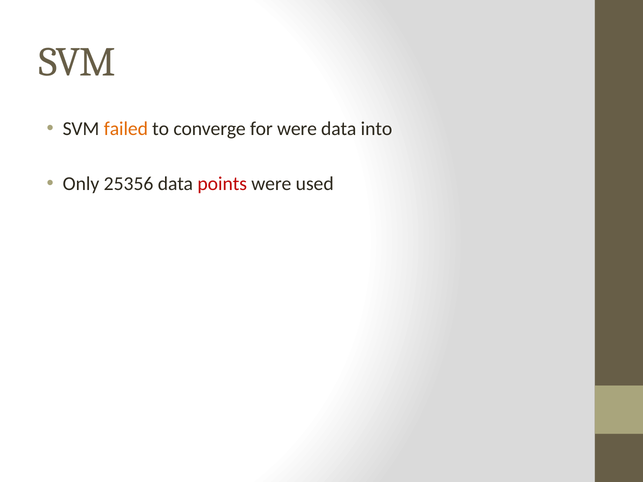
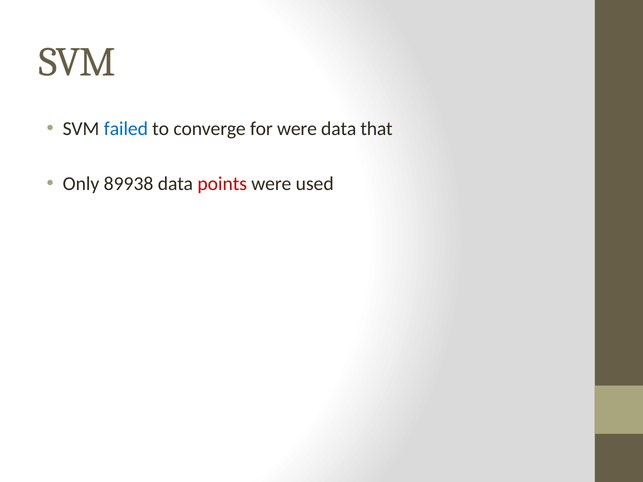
failed colour: orange -> blue (126, 129)
into: into -> that (377, 129)
25356: 25356 -> 89938 (129, 184)
